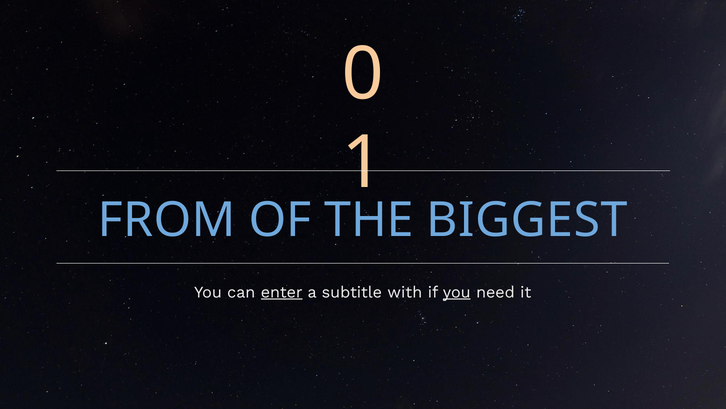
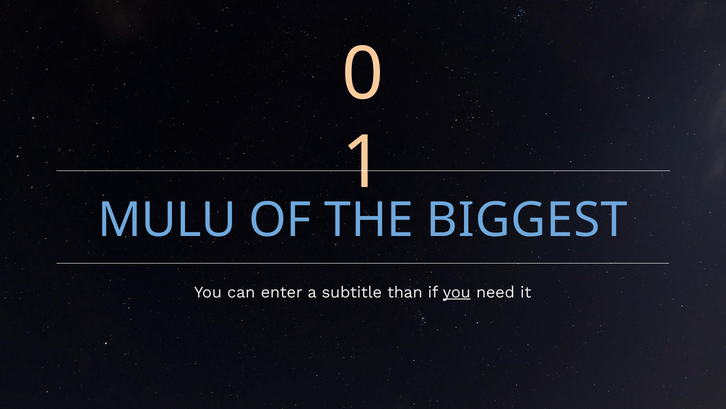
FROM: FROM -> MULU (167, 220)
enter underline: present -> none (282, 292)
with: with -> than (405, 292)
